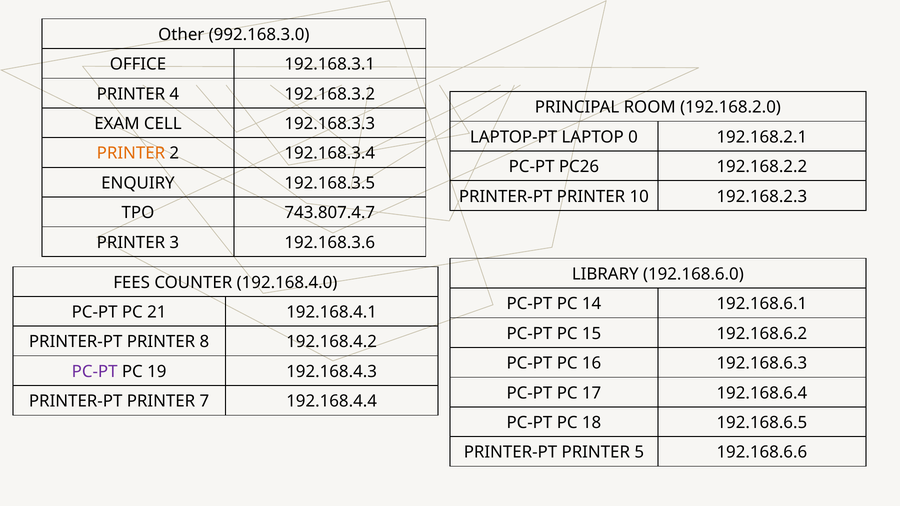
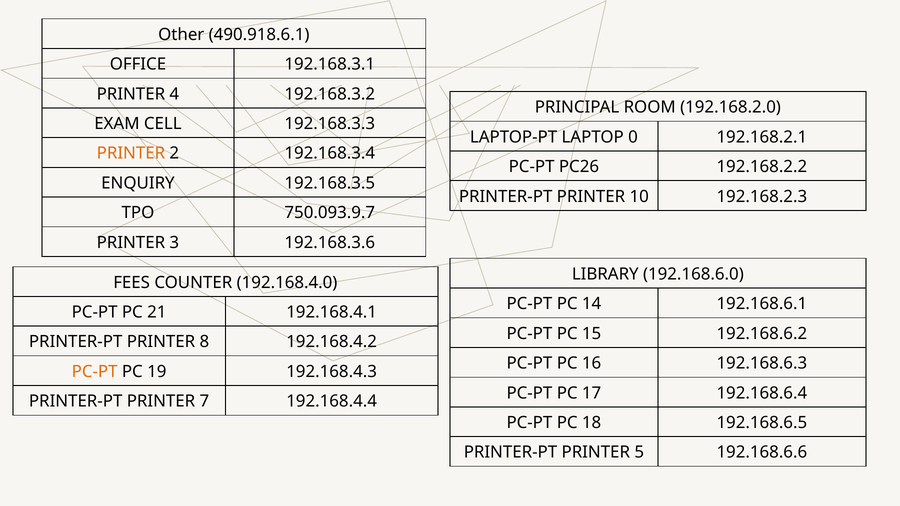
992.168.3.0: 992.168.3.0 -> 490.918.6.1 (259, 35)
743.807.4.7: 743.807.4.7 -> 750.093.9.7 (330, 213)
PC-PT colour: purple -> orange (95, 372)
